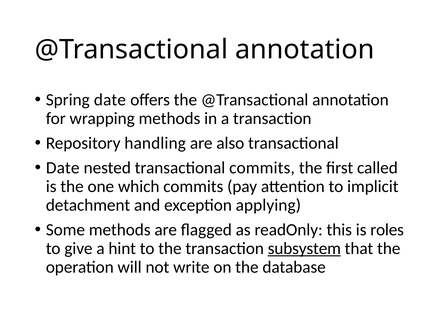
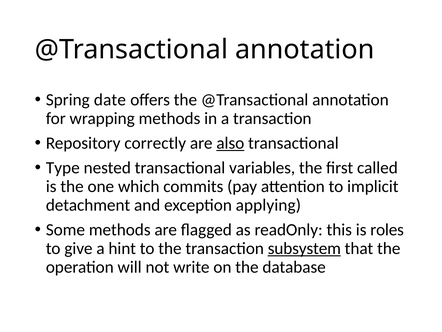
handling: handling -> correctly (155, 143)
also underline: none -> present (230, 143)
Date: Date -> Type (63, 168)
transactional commits: commits -> variables (262, 168)
